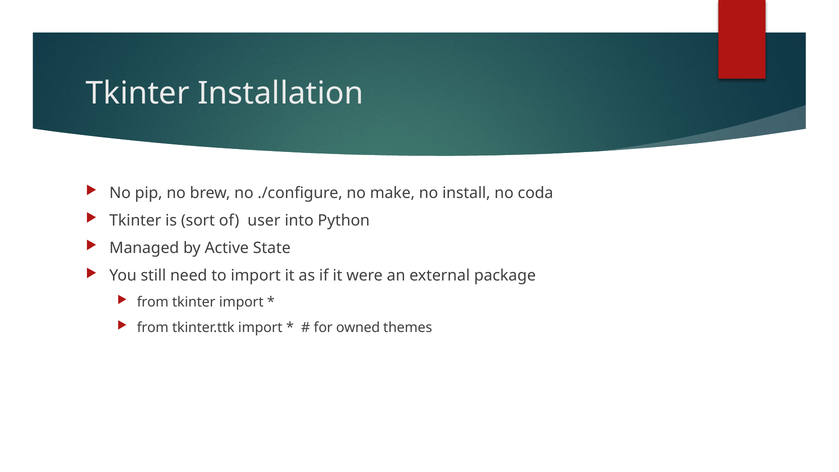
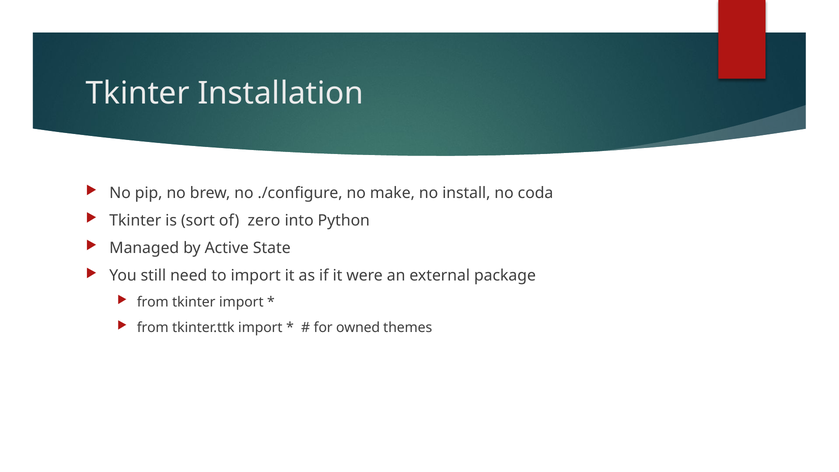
user: user -> zero (264, 220)
